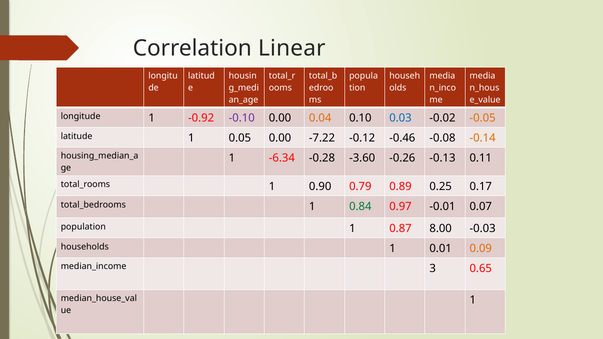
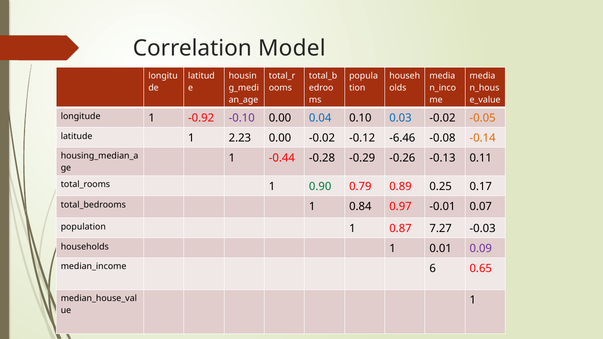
Linear: Linear -> Model (292, 48)
0.04 colour: orange -> blue (320, 118)
0.05: 0.05 -> 2.23 (240, 138)
0.00 -7.22: -7.22 -> -0.02 (322, 138)
-0.46: -0.46 -> -6.46 (402, 138)
-6.34: -6.34 -> -0.44 (282, 158)
-3.60: -3.60 -> -0.29 (362, 158)
0.90 colour: black -> green (320, 186)
0.84 colour: green -> black (360, 207)
8.00: 8.00 -> 7.27 (441, 229)
0.09 colour: orange -> purple (481, 249)
3: 3 -> 6 (433, 268)
